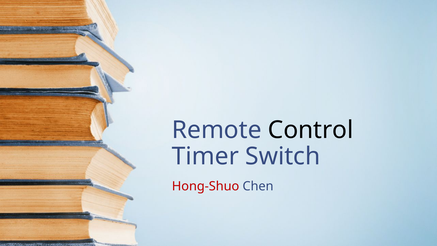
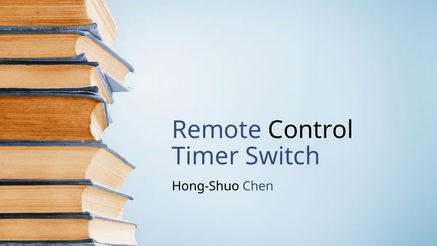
Hong-Shuo colour: red -> black (206, 186)
